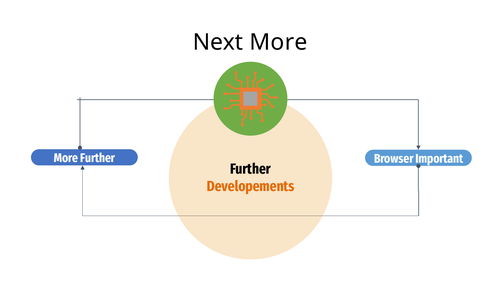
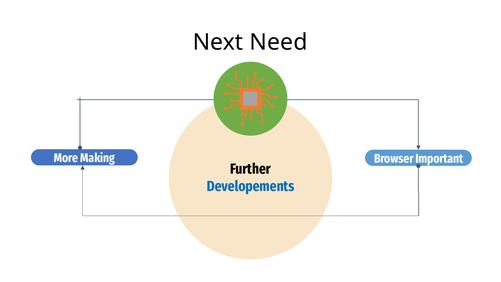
Next More: More -> Need (278, 42)
Further: Further -> Making (98, 158)
Developements colour: orange -> blue (250, 186)
